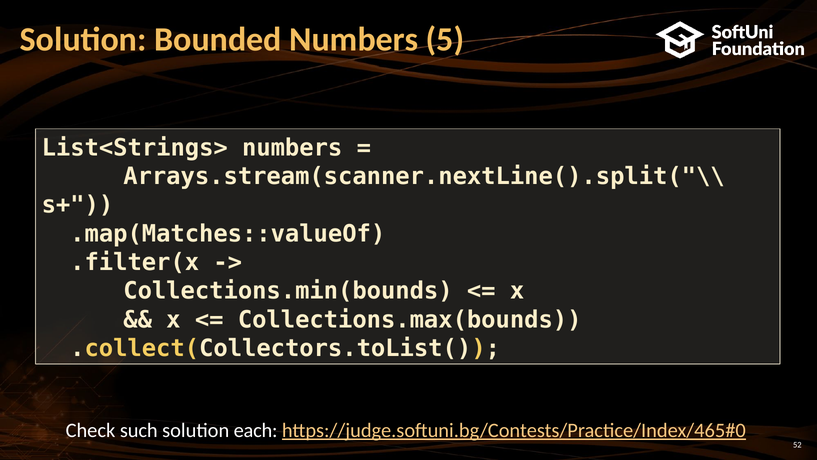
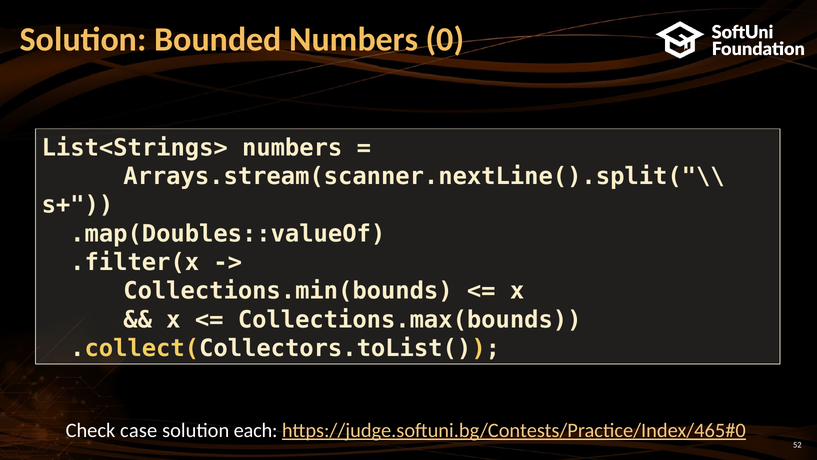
5: 5 -> 0 (445, 40)
.map(Matches::valueOf: .map(Matches::valueOf -> .map(Doubles::valueOf (228, 234)
such: such -> case (139, 430)
